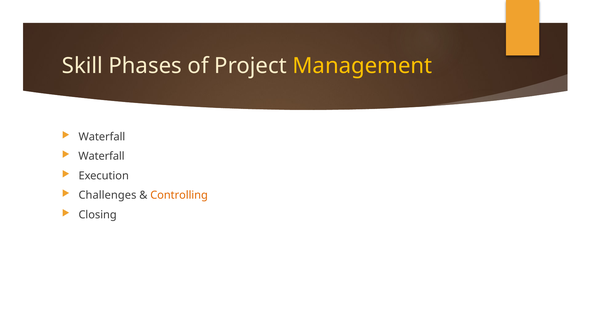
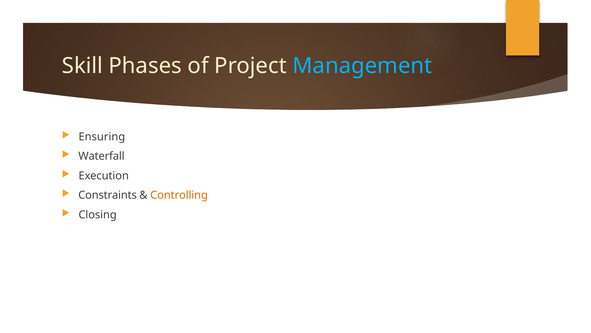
Management colour: yellow -> light blue (362, 66)
Waterfall: Waterfall -> Ensuring (102, 137)
Challenges: Challenges -> Constraints (108, 195)
